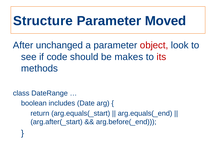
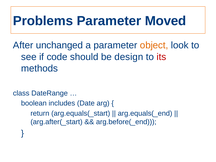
Structure: Structure -> Problems (43, 21)
object colour: red -> orange (154, 45)
makes: makes -> design (129, 57)
